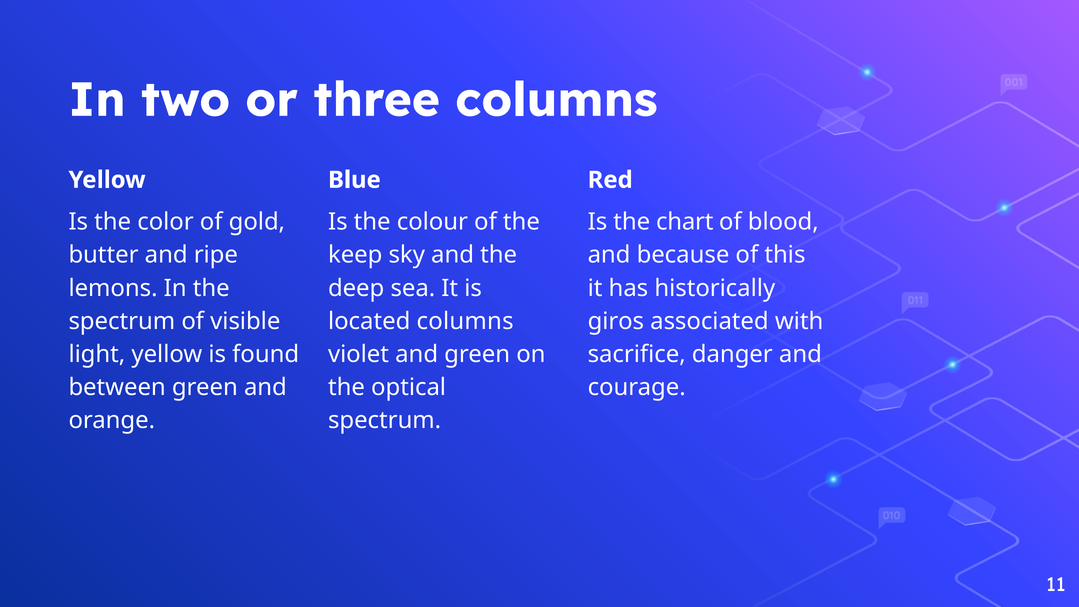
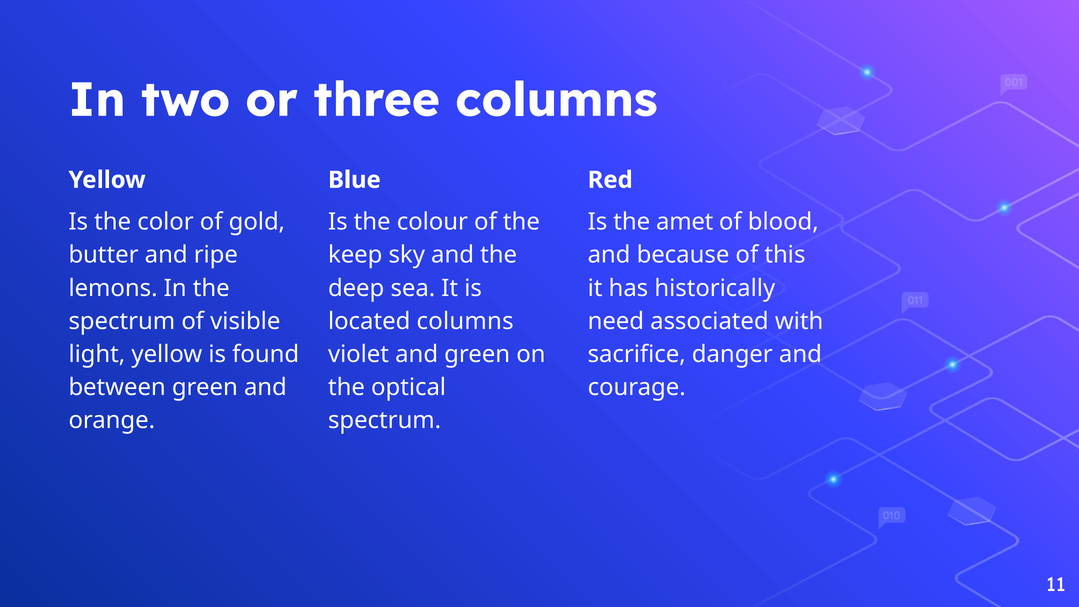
chart: chart -> amet (685, 222)
giros: giros -> need (616, 321)
